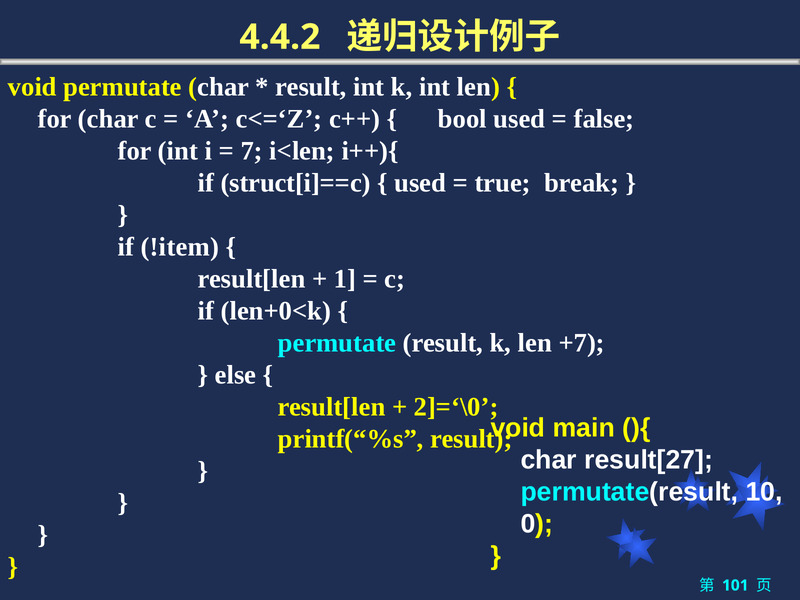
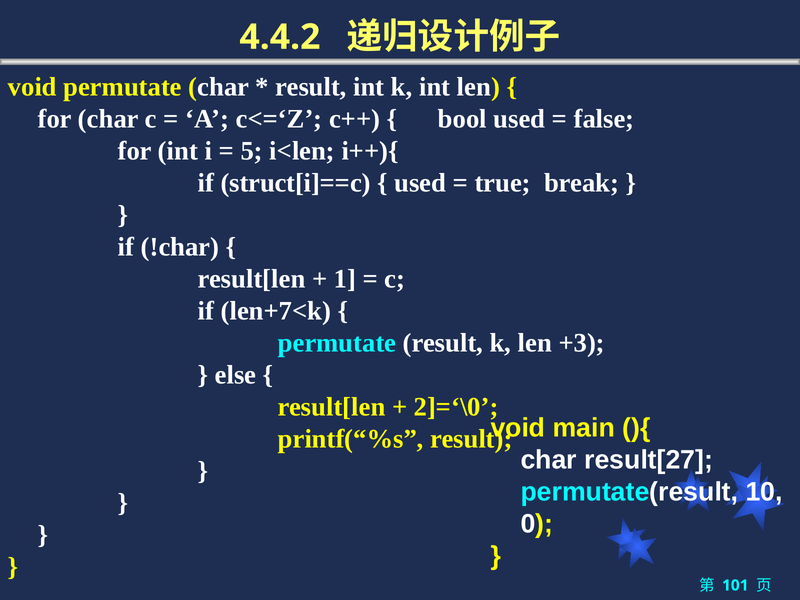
7: 7 -> 5 (252, 151)
!item: !item -> !char (180, 247)
len+0<k: len+0<k -> len+7<k (276, 311)
+7: +7 -> +3 (582, 343)
